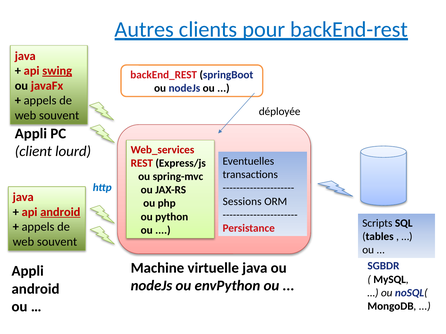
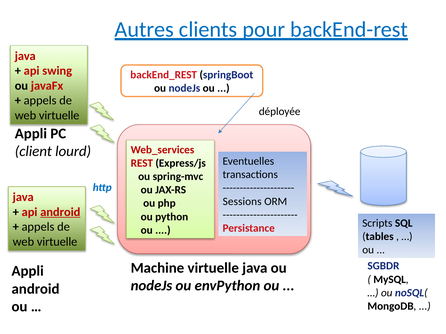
swing underline: present -> none (57, 71)
souvent: souvent -> virtuelle (59, 116)
souvent: souvent -> virtuelle (57, 242)
